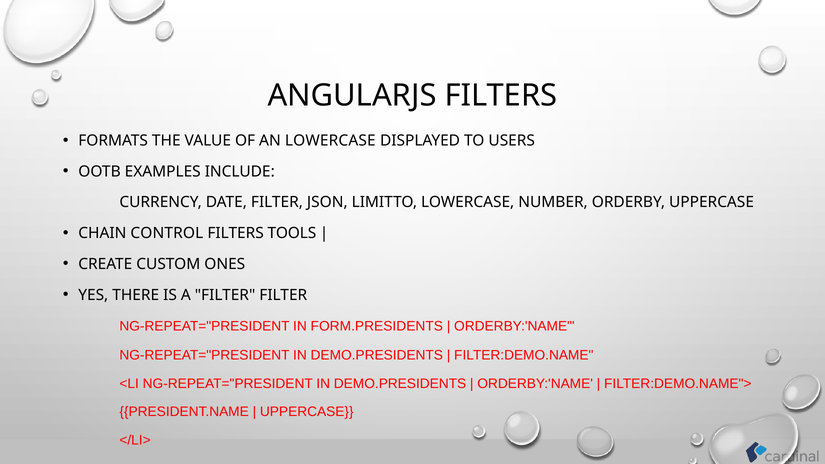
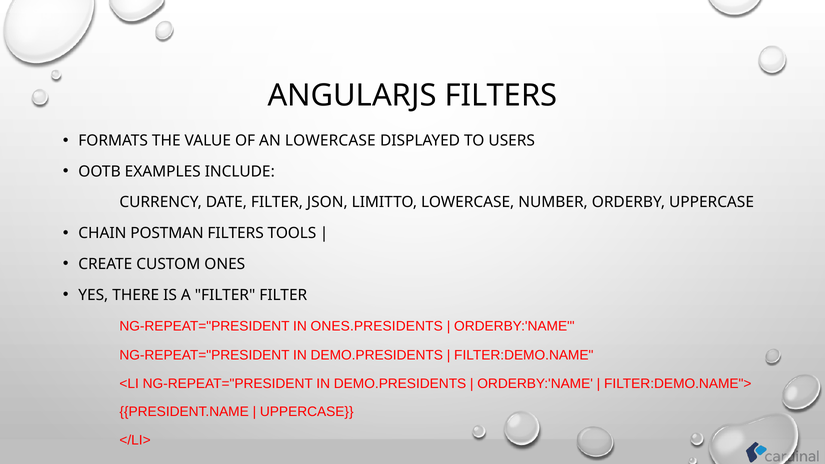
CONTROL: CONTROL -> POSTMAN (167, 233)
FORM.PRESIDENTS: FORM.PRESIDENTS -> ONES.PRESIDENTS (377, 326)
